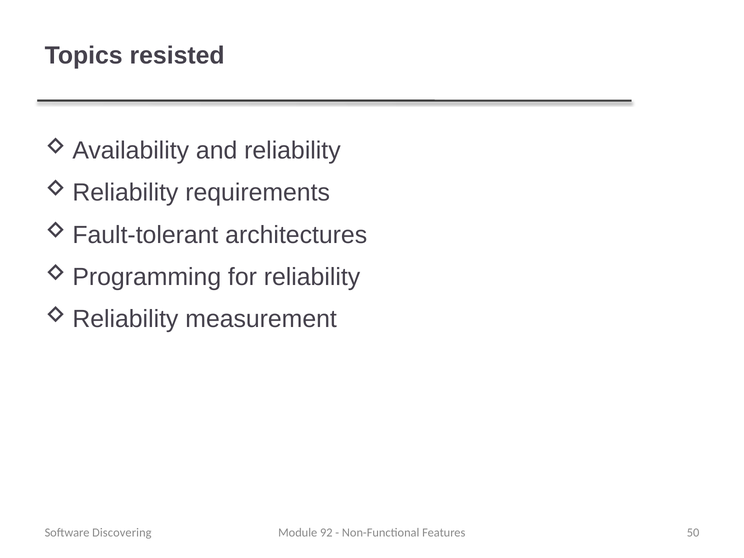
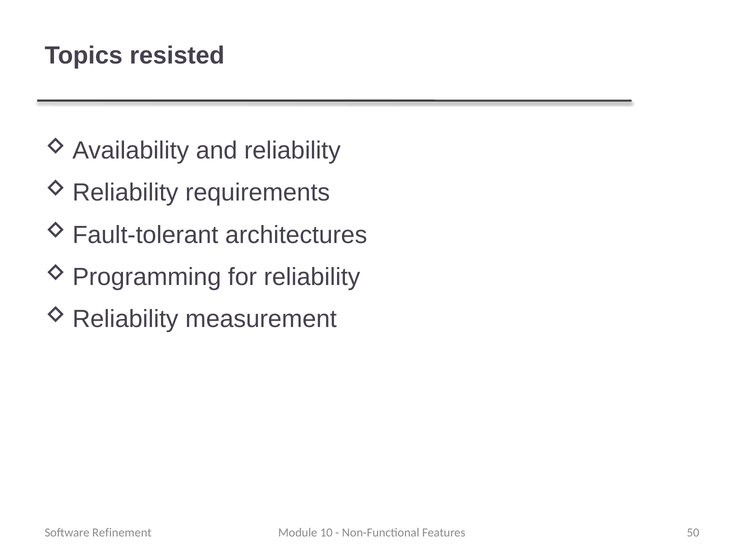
Discovering: Discovering -> Refinement (122, 533)
92: 92 -> 10 (326, 533)
